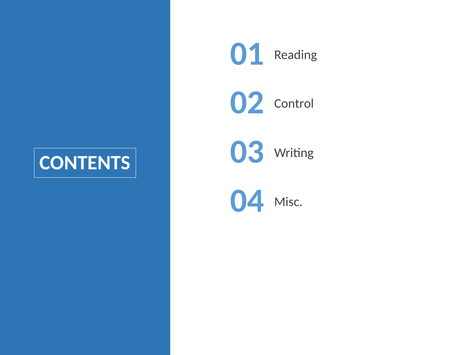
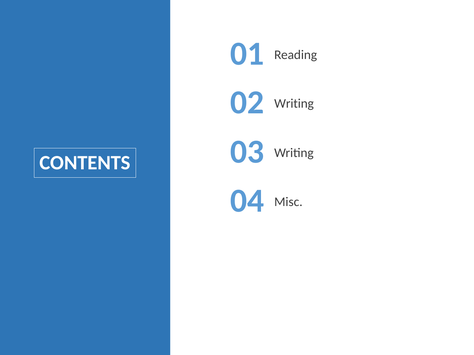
Control: Control -> Writing (294, 104)
